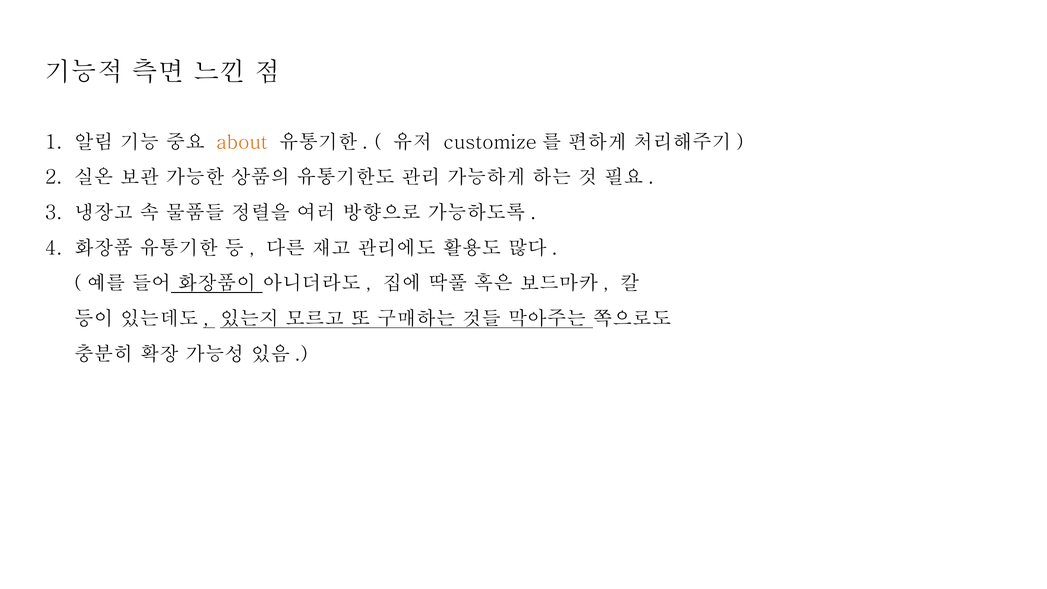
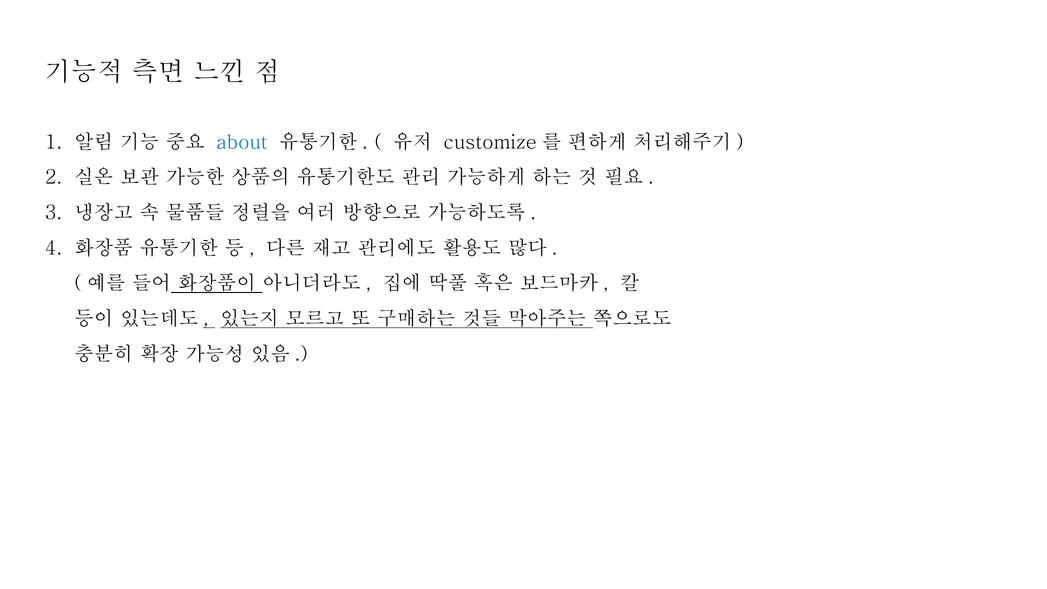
about colour: orange -> blue (242, 142)
